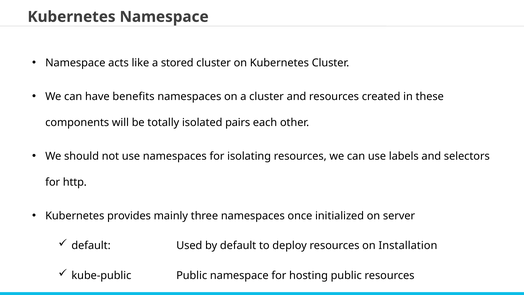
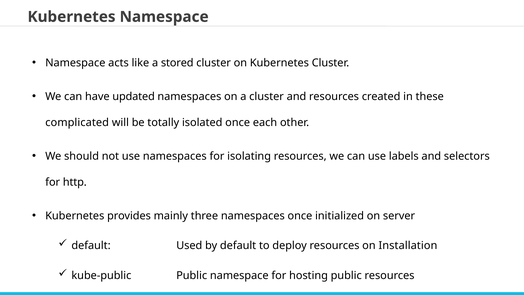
benefits: benefits -> updated (134, 96)
components: components -> complicated (77, 123)
isolated pairs: pairs -> once (238, 123)
